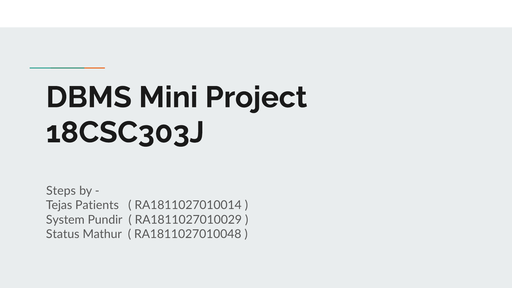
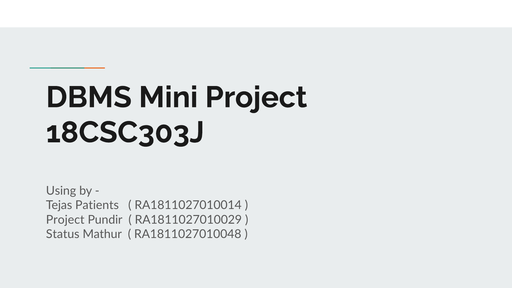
Steps: Steps -> Using (61, 191)
System: System -> Project (65, 220)
